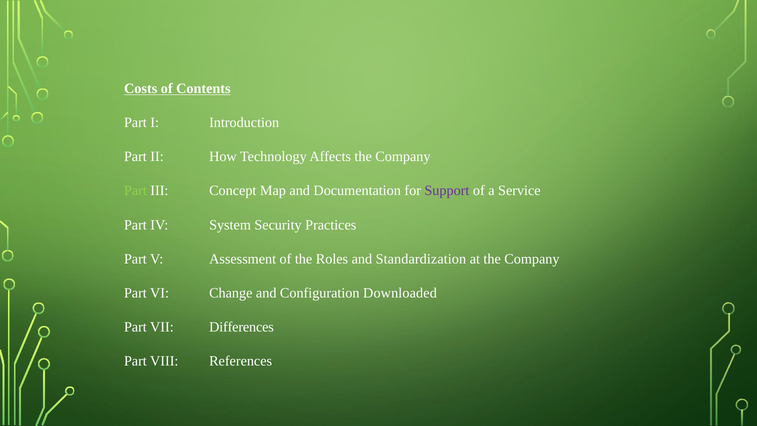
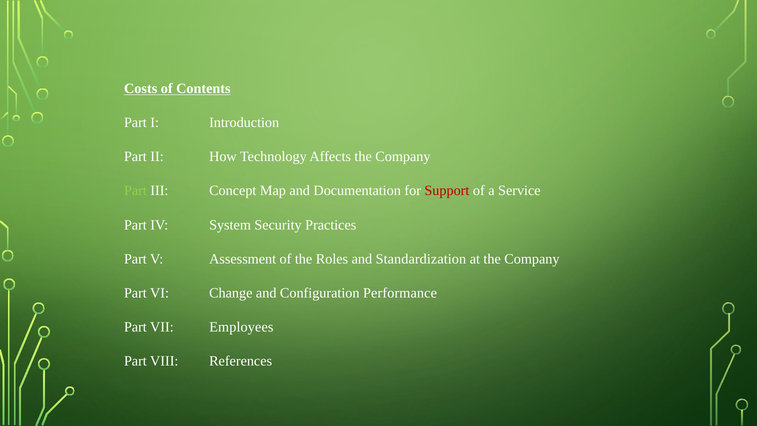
Support colour: purple -> red (447, 191)
Downloaded: Downloaded -> Performance (400, 293)
Differences: Differences -> Employees (241, 327)
